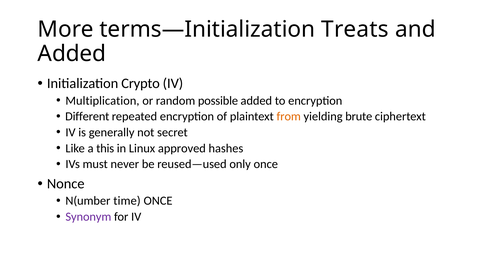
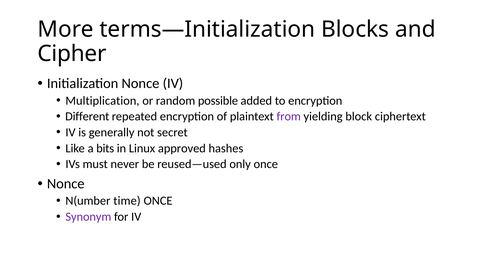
Treats: Treats -> Blocks (355, 29)
Added: Added -> Cipher (72, 54)
Initialization Crypto: Crypto -> Nonce (140, 84)
from colour: orange -> purple (289, 116)
brute: brute -> block (359, 116)
this: this -> bits (105, 148)
